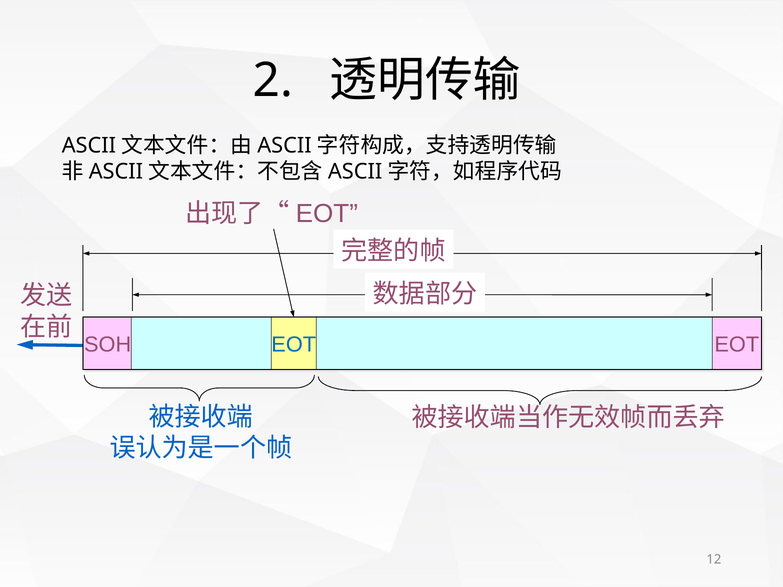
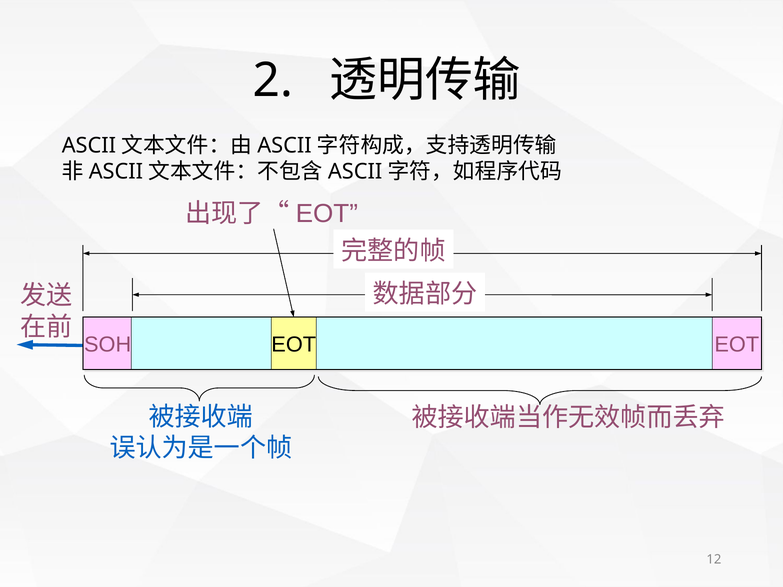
EOT colour: blue -> black (294, 345)
